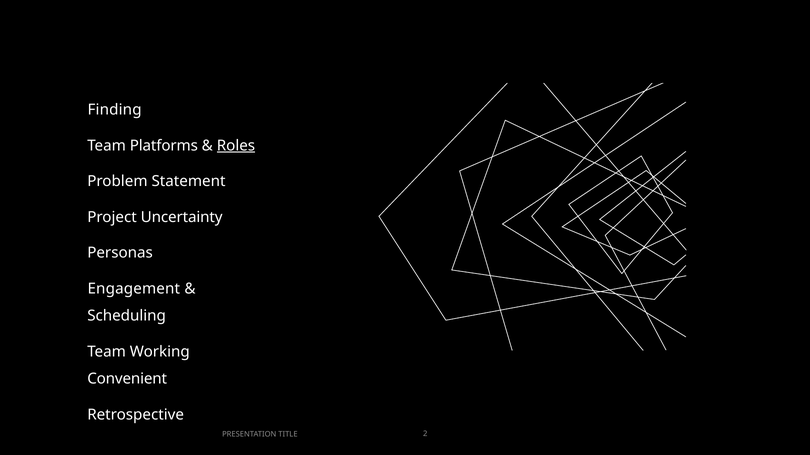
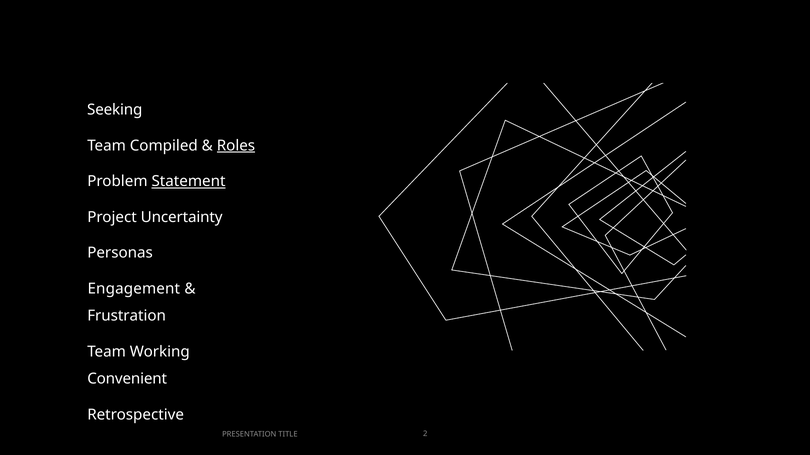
Finding: Finding -> Seeking (115, 110)
Platforms: Platforms -> Compiled (164, 146)
Statement underline: none -> present (189, 182)
Scheduling: Scheduling -> Frustration (127, 316)
